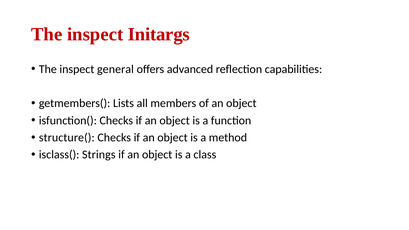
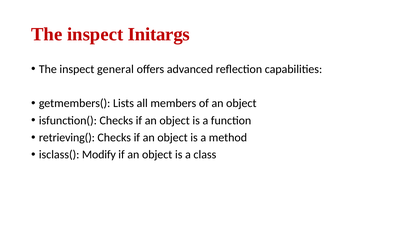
structure(: structure( -> retrieving( (67, 138)
Strings: Strings -> Modify (99, 155)
